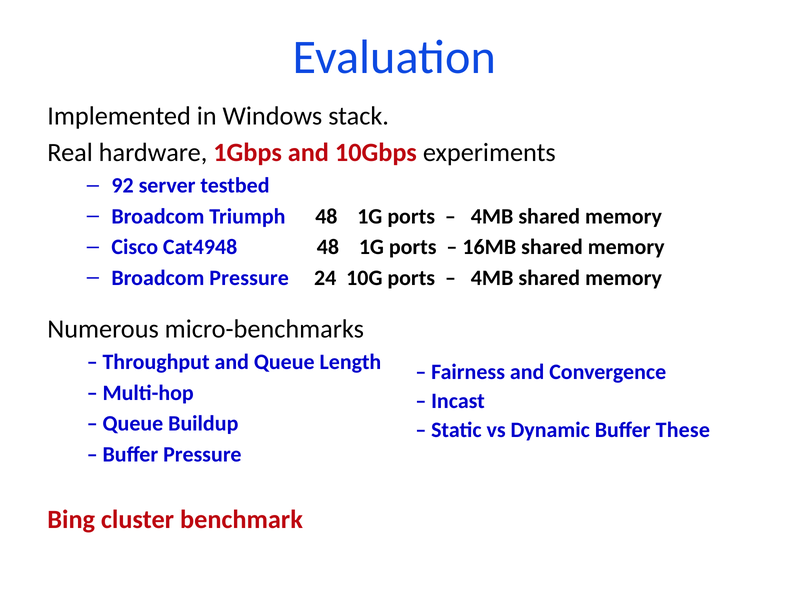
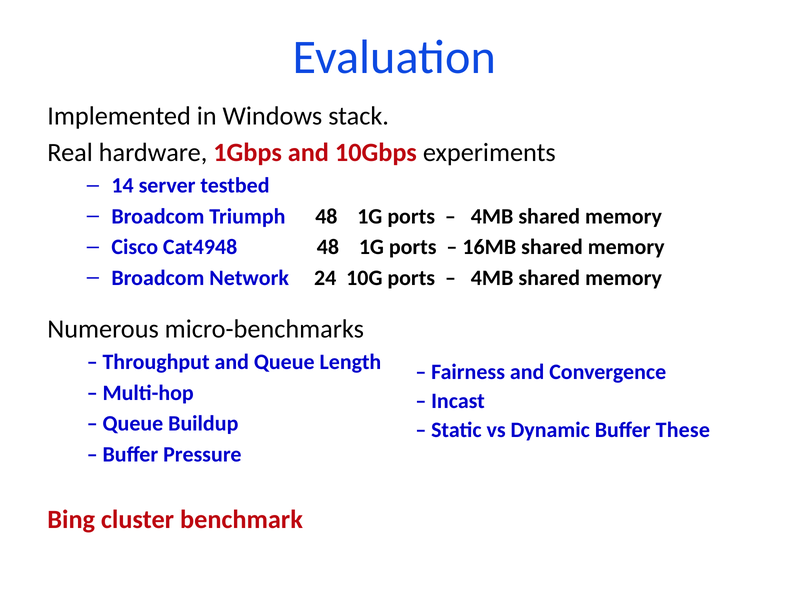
92: 92 -> 14 (123, 186)
Broadcom Pressure: Pressure -> Network (249, 278)
